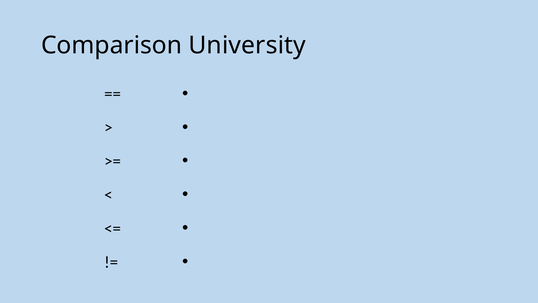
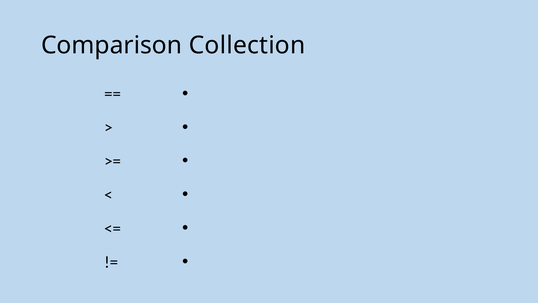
University: University -> Collection (247, 45)
